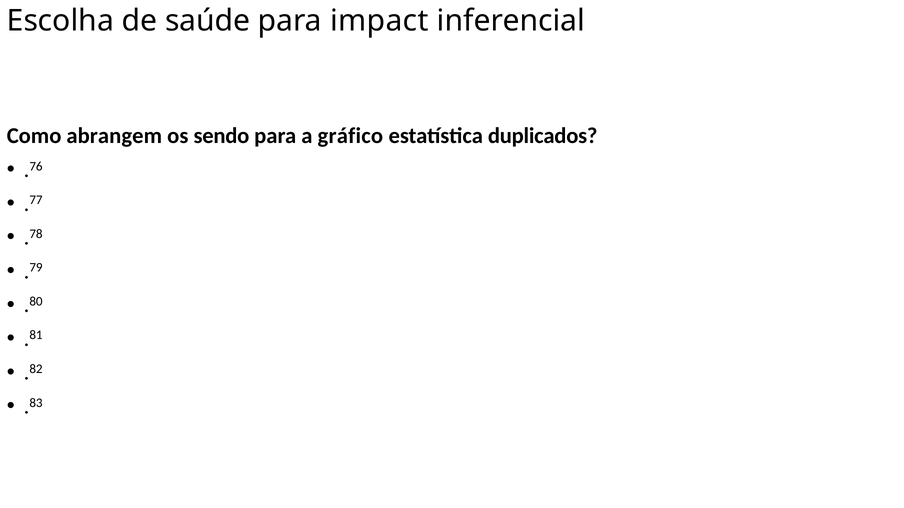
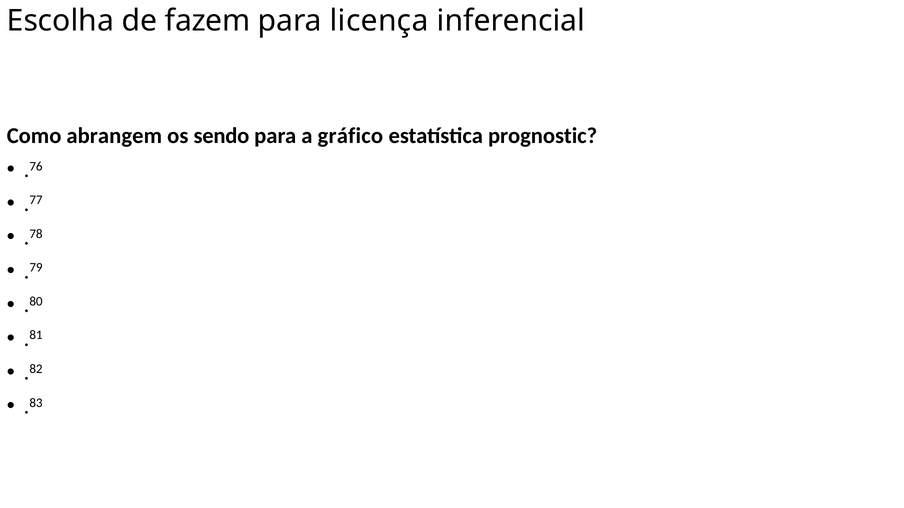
saúde: saúde -> fazem (208, 21)
impact: impact -> licença (379, 21)
duplicados: duplicados -> prognostic (543, 136)
